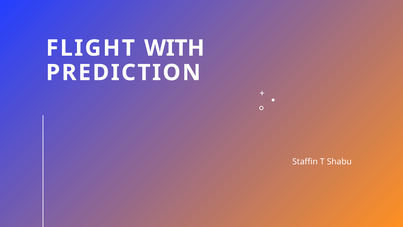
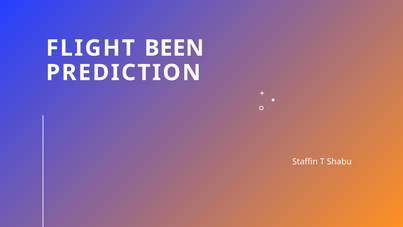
WITH: WITH -> BEEN (174, 48)
